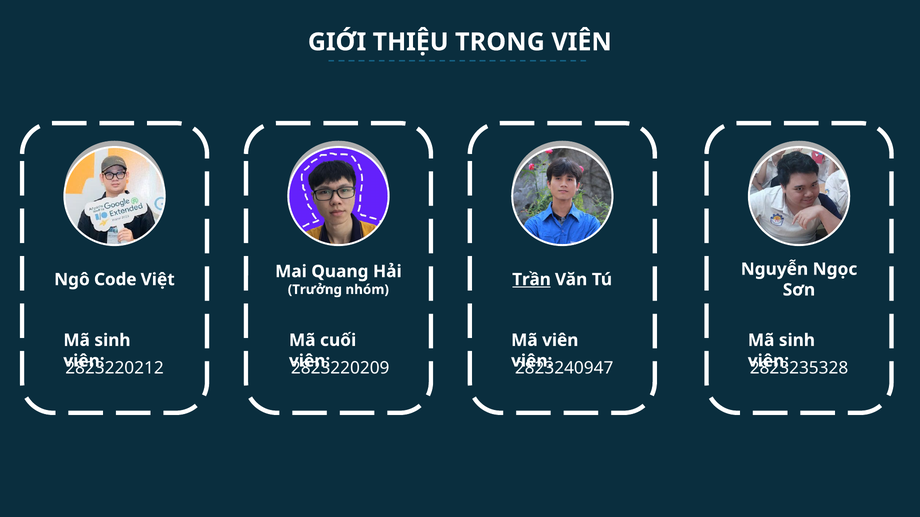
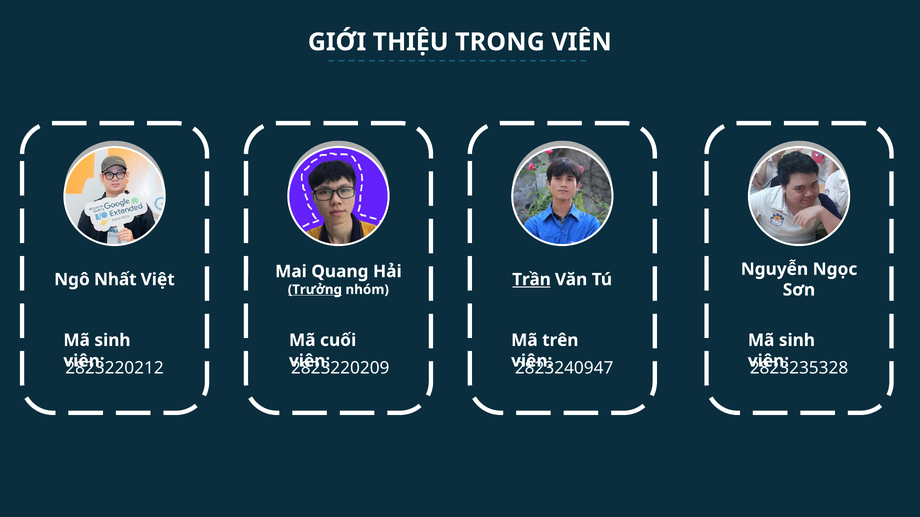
Code: Code -> Nhất (115, 280)
Trưởng underline: none -> present (315, 290)
Mã viên: viên -> trên (560, 341)
